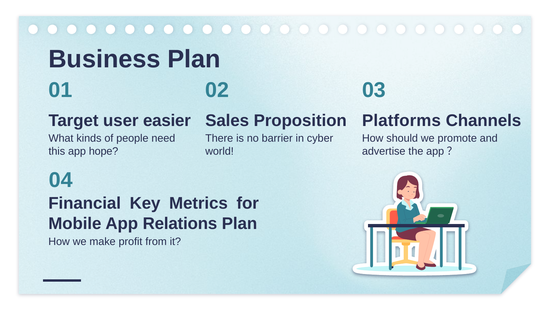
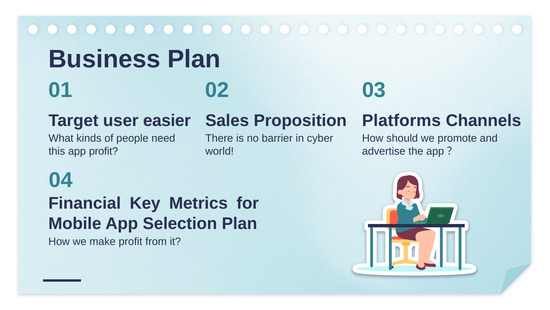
app hope: hope -> profit (104, 151)
Relations: Relations -> Selection (180, 223)
